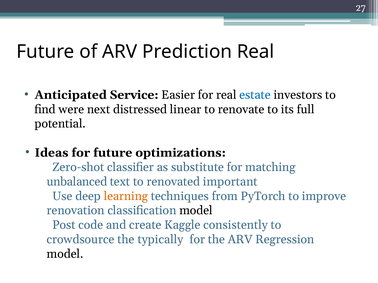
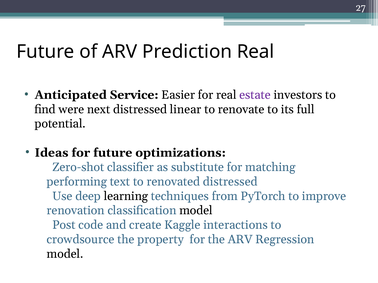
estate colour: blue -> purple (255, 95)
unbalanced: unbalanced -> performing (77, 182)
renovated important: important -> distressed (230, 182)
learning colour: orange -> black (126, 196)
consistently: consistently -> interactions (236, 225)
typically: typically -> property (161, 240)
